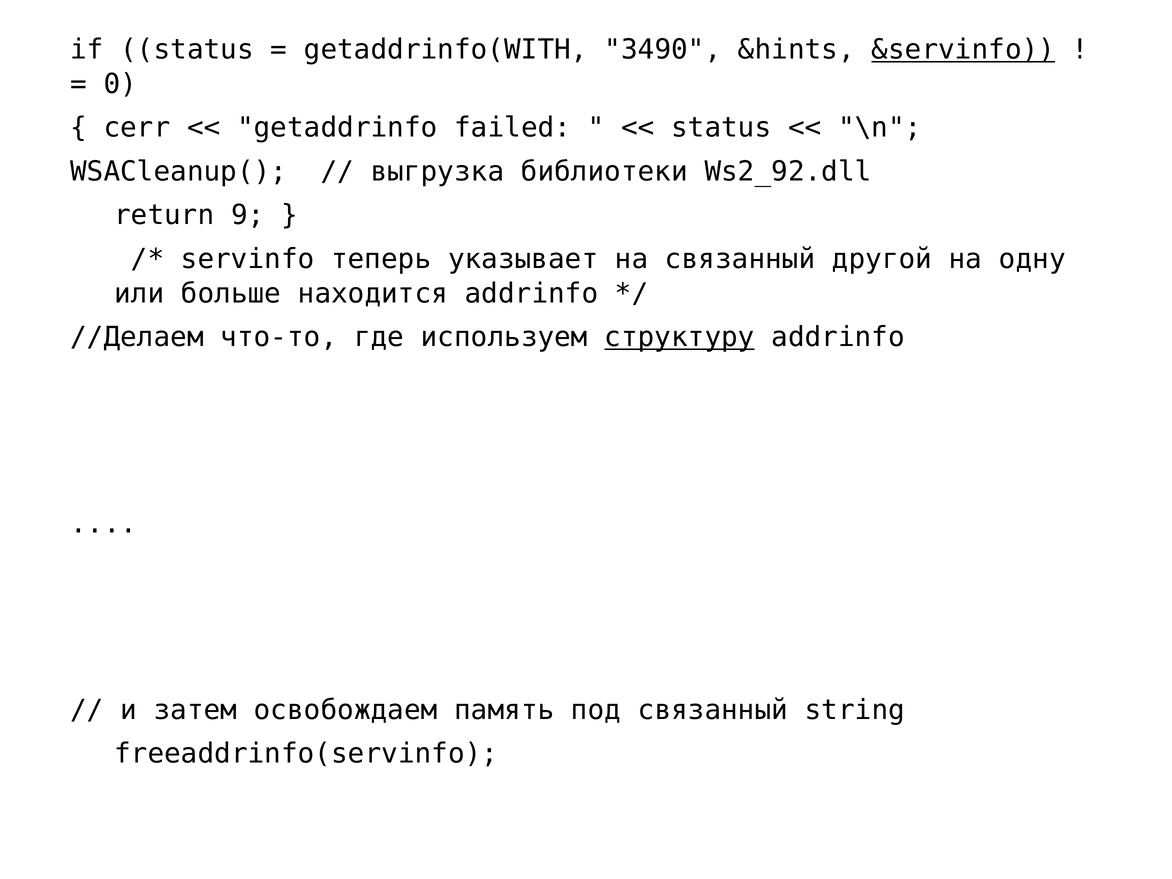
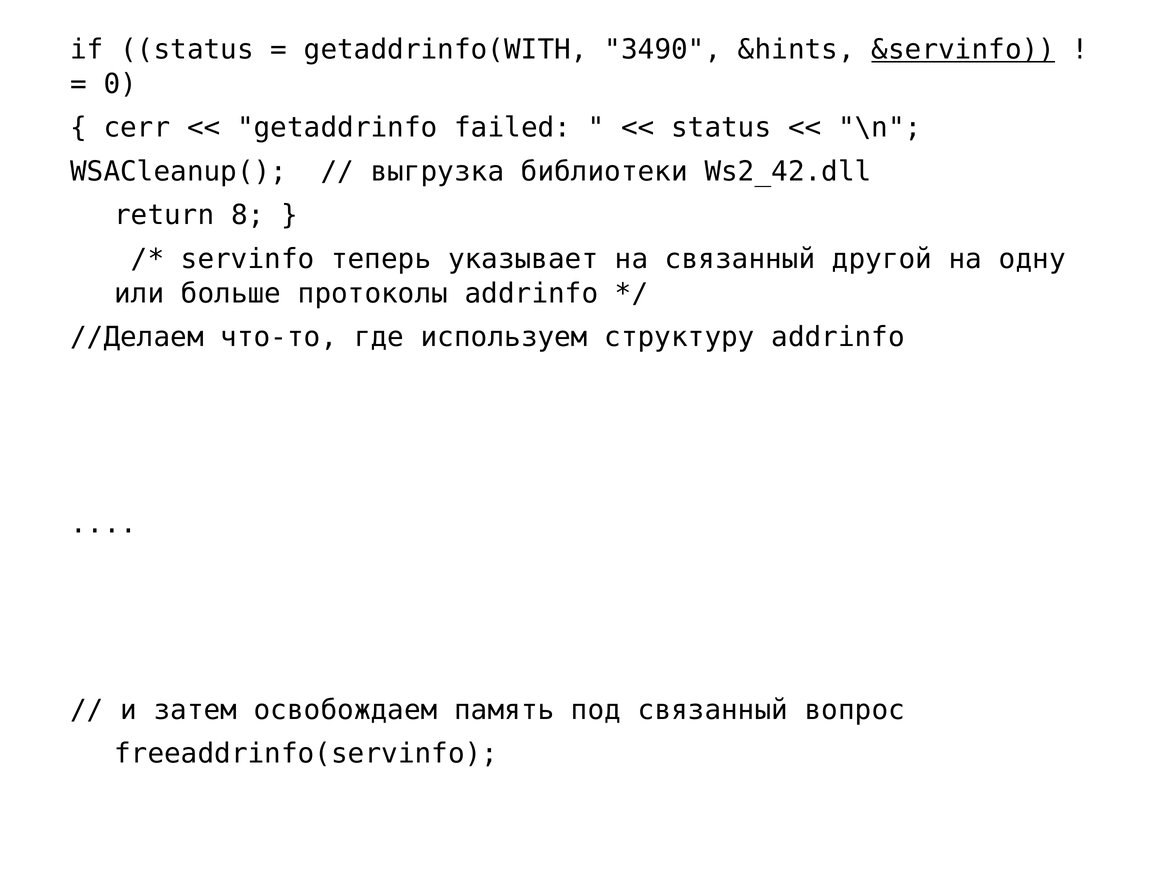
Ws2_92.dll: Ws2_92.dll -> Ws2_42.dll (788, 172)
9: 9 -> 8 (248, 215)
находится: находится -> протоколы (373, 293)
структуру underline: present -> none (679, 337)
string: string -> вопрос (855, 710)
